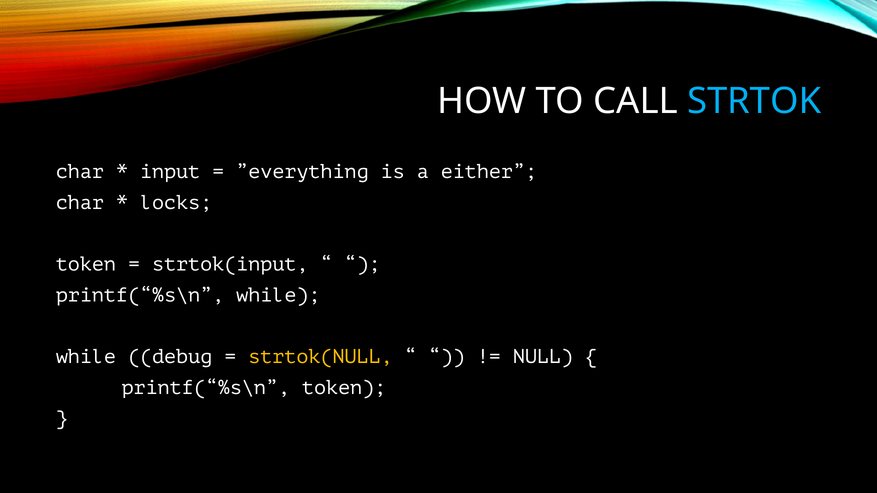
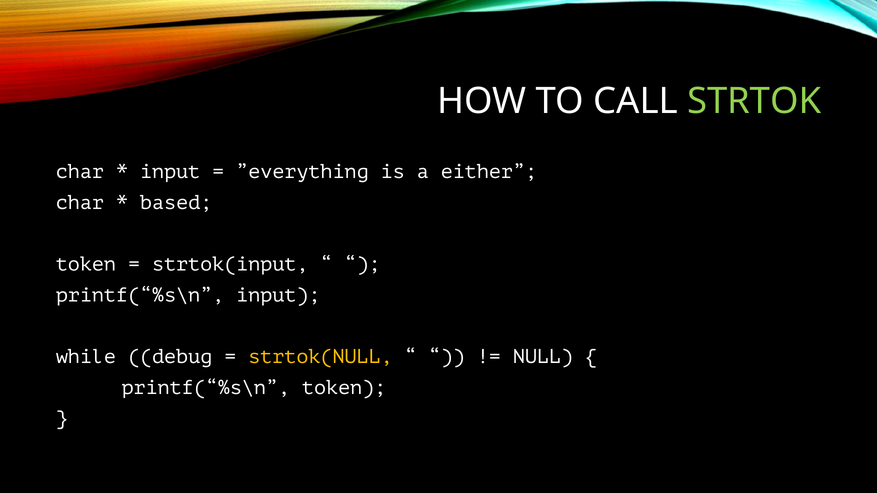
STRTOK colour: light blue -> light green (754, 101)
locks: locks -> based (176, 203)
printf(“%s\n while: while -> input (278, 295)
